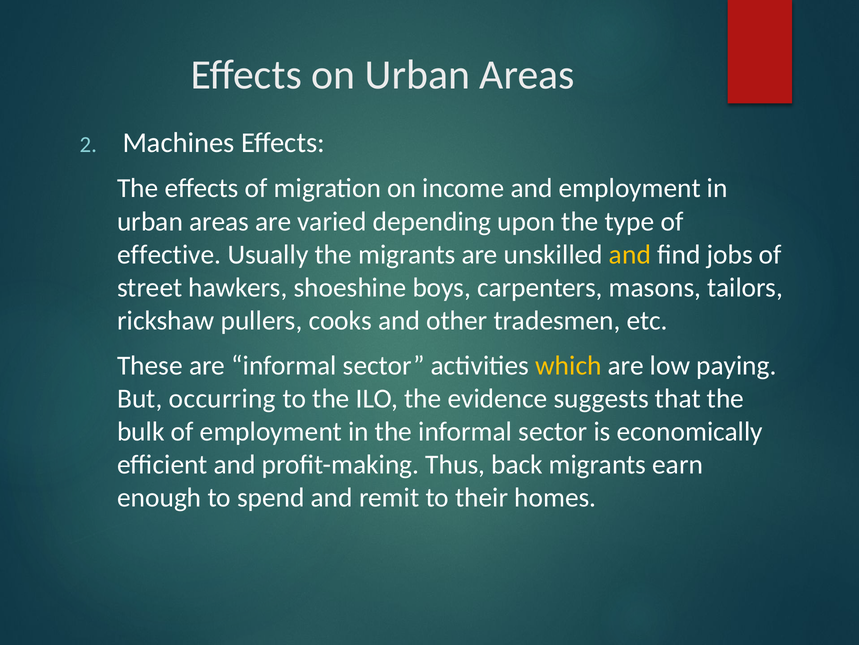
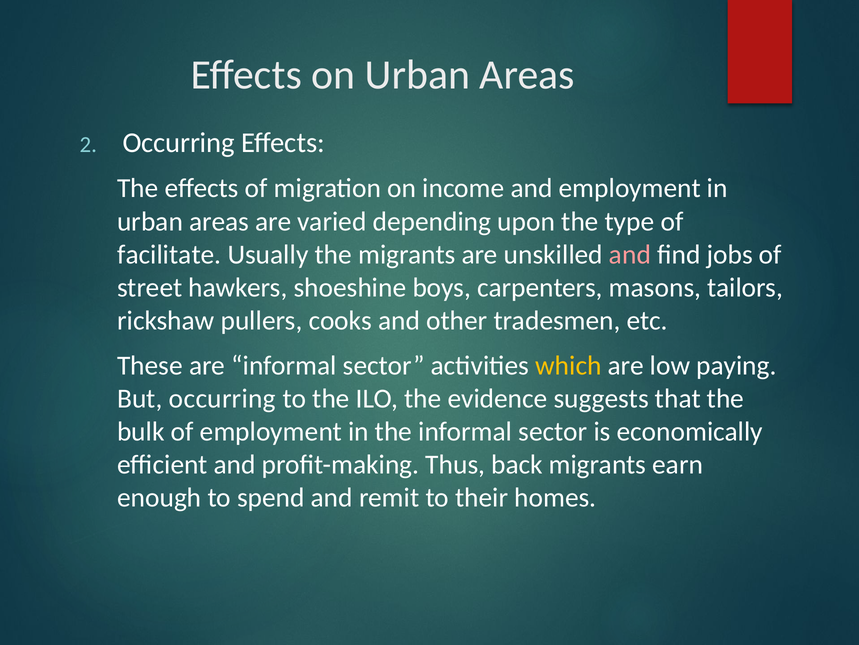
Machines: Machines -> Occurring (179, 143)
effective: effective -> facilitate (169, 254)
and colour: yellow -> pink (630, 254)
